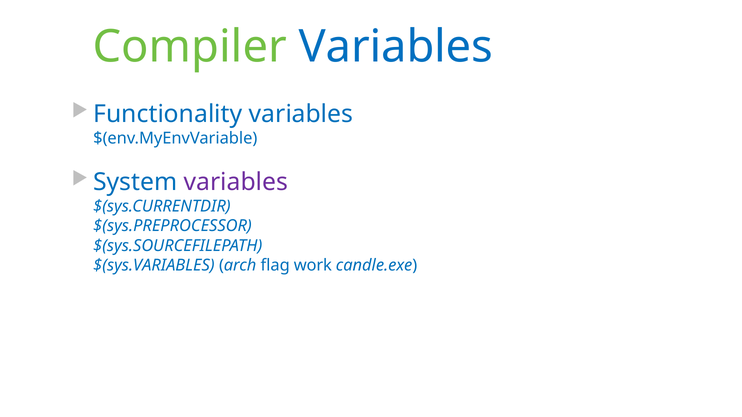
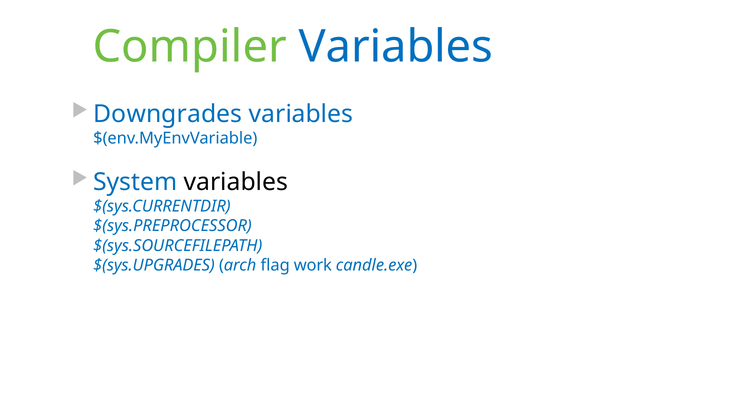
Functionality: Functionality -> Downgrades (168, 114)
variables colour: purple -> black (236, 182)
$(sys.VARIABLES: $(sys.VARIABLES -> $(sys.UPGRADES (154, 266)
